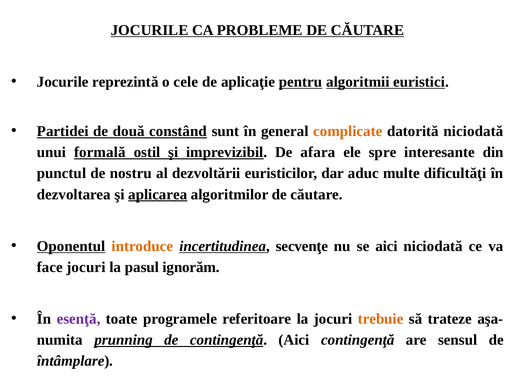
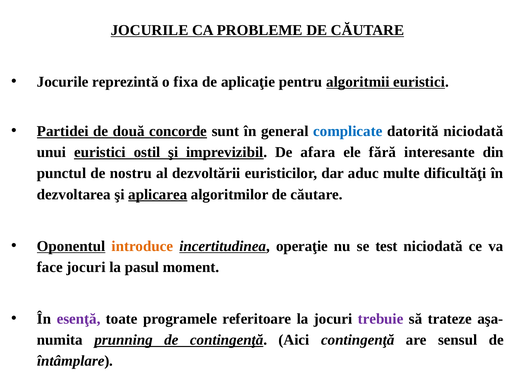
cele: cele -> fixa (186, 82)
pentru underline: present -> none (301, 82)
constând: constând -> concorde (178, 131)
complicate colour: orange -> blue (348, 131)
unui formală: formală -> euristici (100, 152)
spre: spre -> fără (382, 152)
secvenţe: secvenţe -> operaţie (302, 246)
se aici: aici -> test (387, 246)
ignorăm: ignorăm -> moment (191, 267)
trebuie colour: orange -> purple (381, 319)
